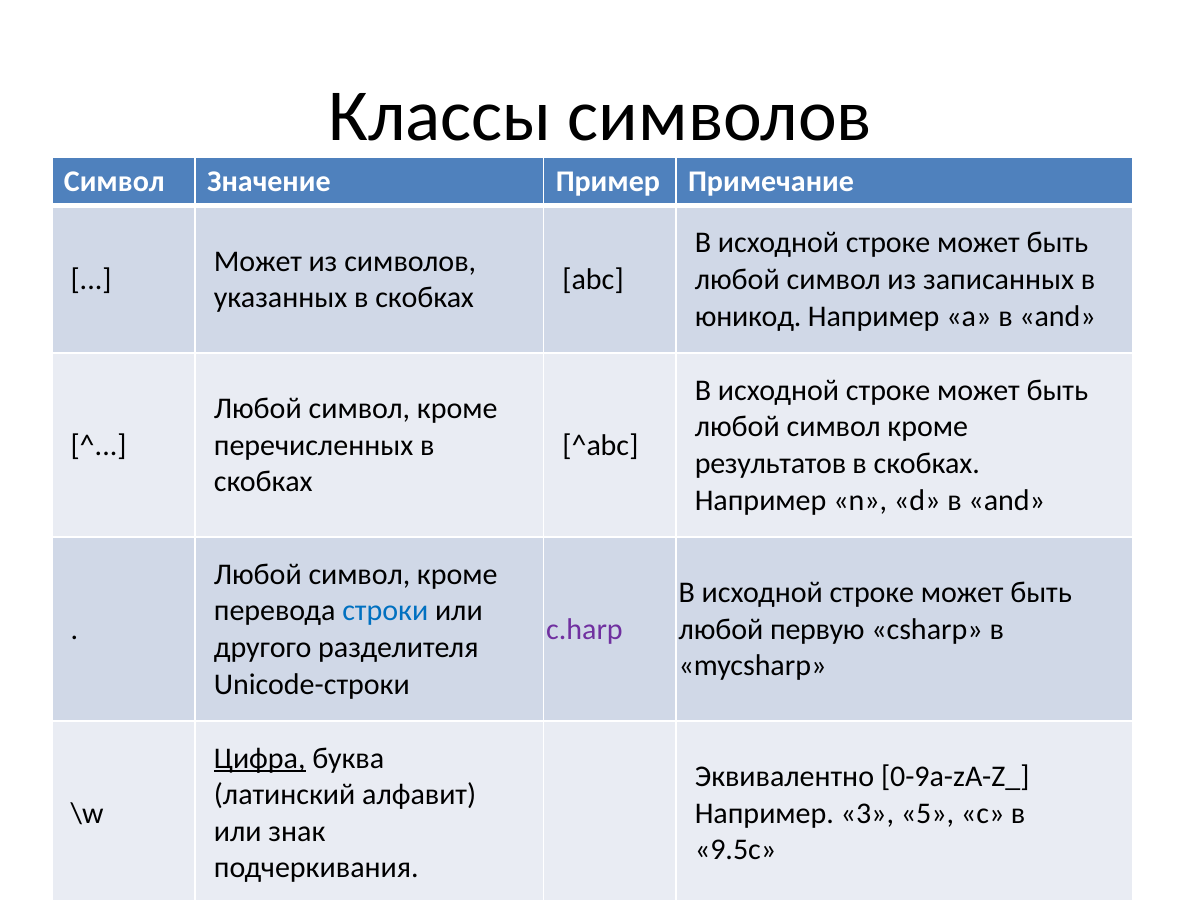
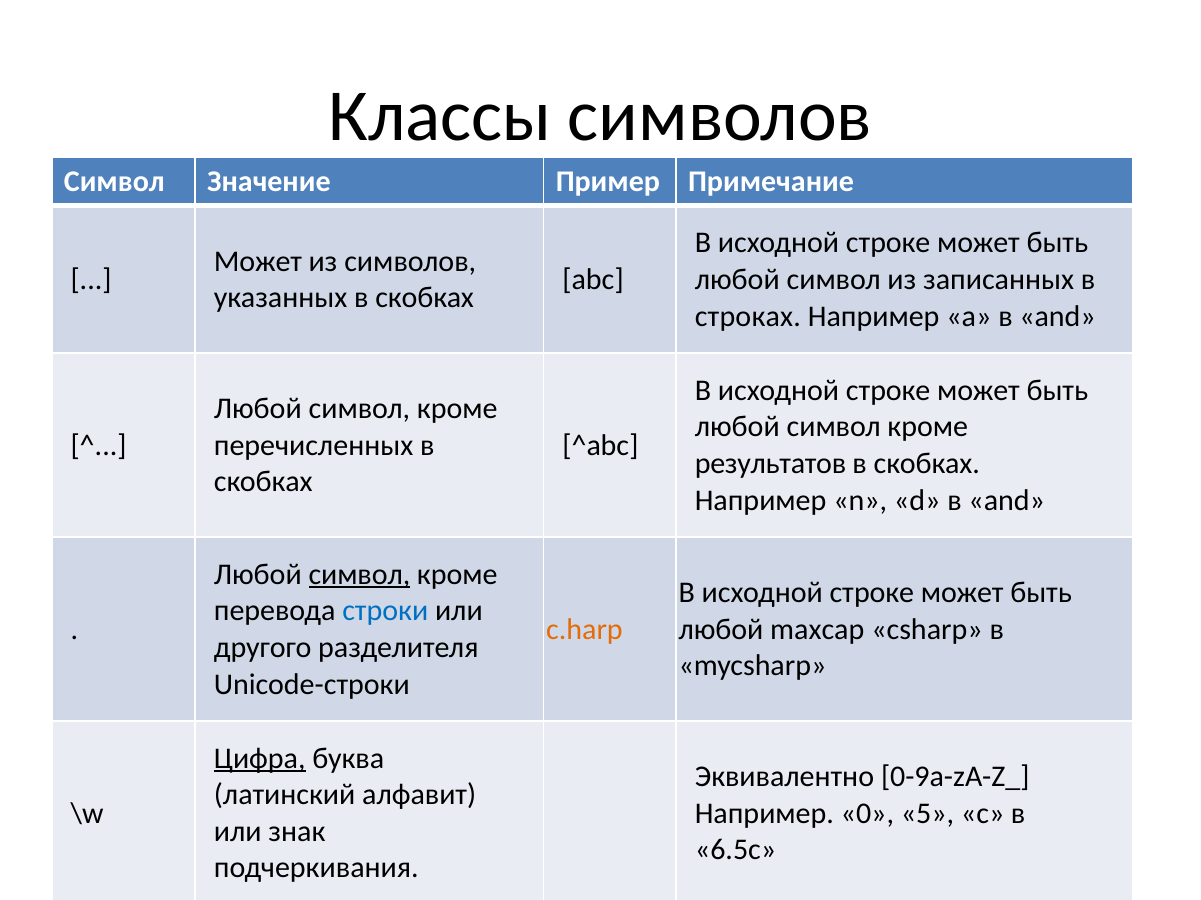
юникод: юникод -> строках (748, 317)
символ underline: none -> present (359, 575)
c.harp colour: purple -> orange (584, 630)
первую: первую -> maxcap (817, 630)
3: 3 -> 0 (867, 814)
9.5с: 9.5с -> 6.5с (736, 851)
